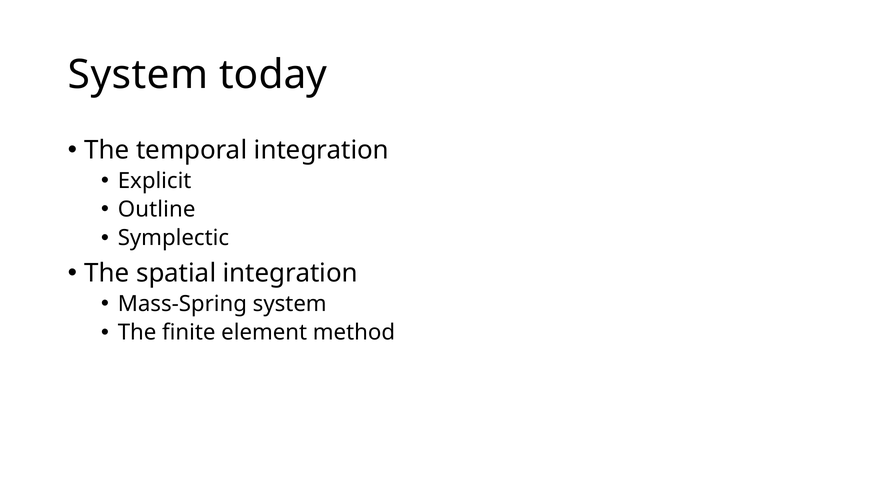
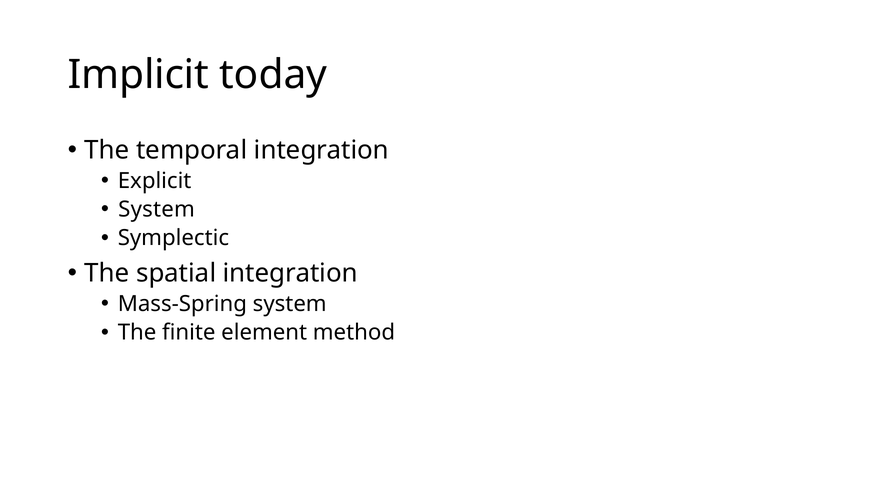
System: System -> Implicit (138, 75)
Outline: Outline -> System (157, 210)
